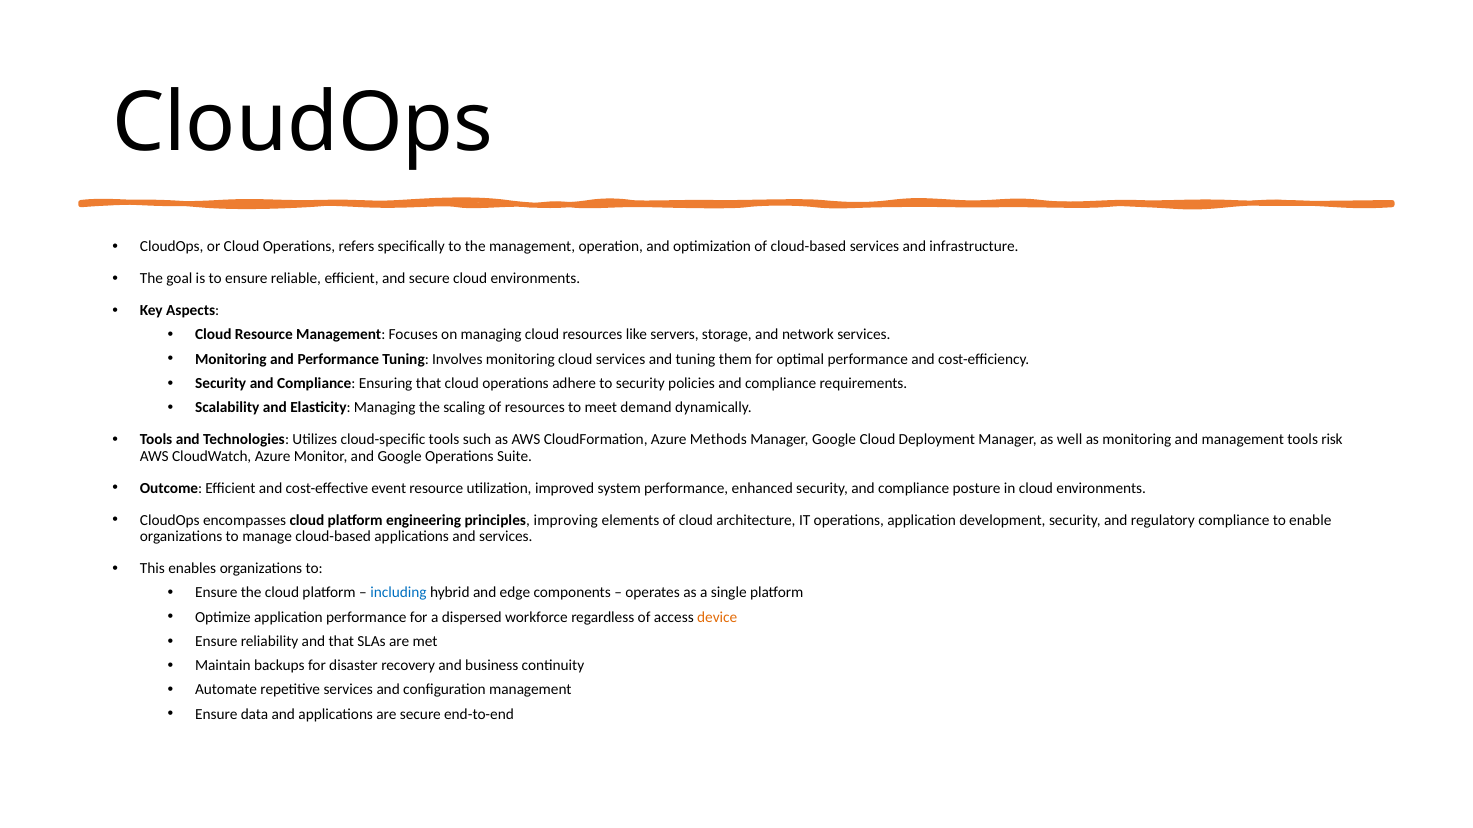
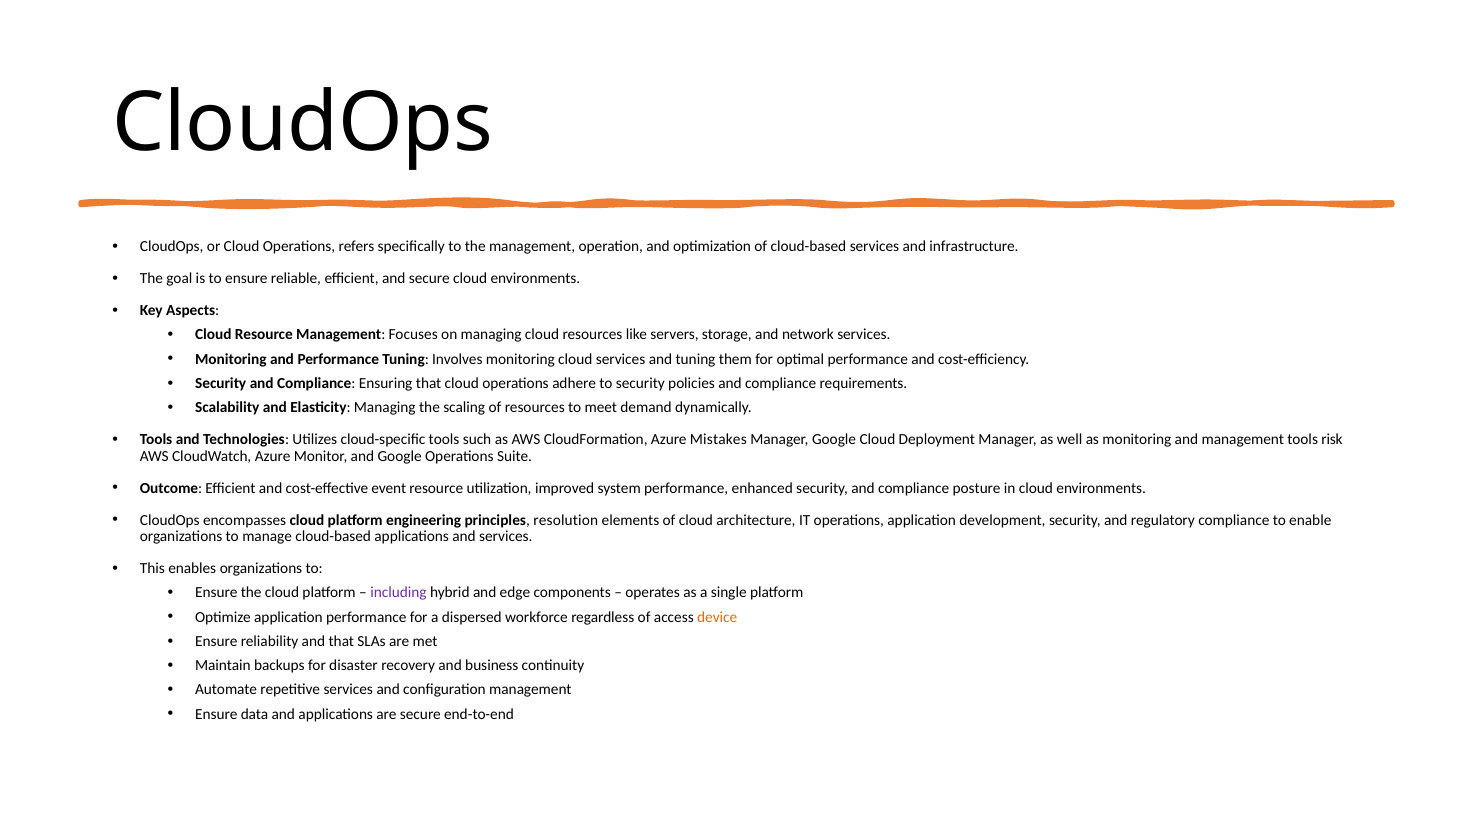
Methods: Methods -> Mistakes (718, 440)
improving: improving -> resolution (566, 520)
including colour: blue -> purple (398, 593)
